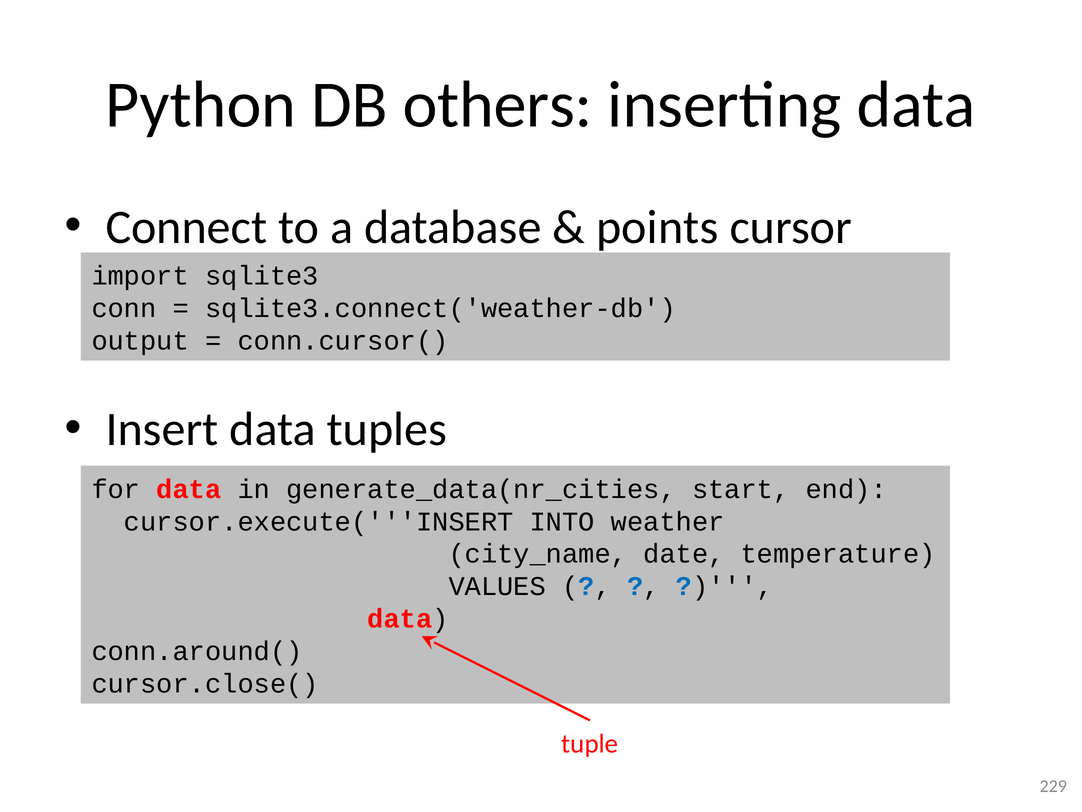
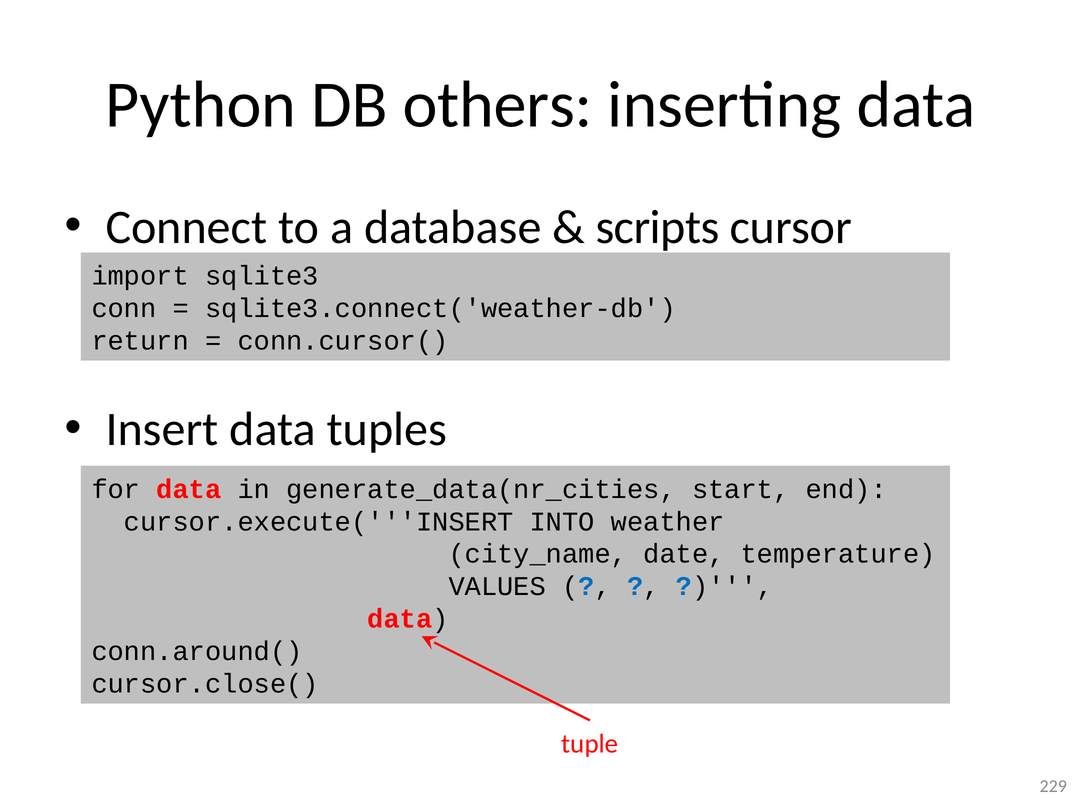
points: points -> scripts (658, 227)
output: output -> return (140, 341)
